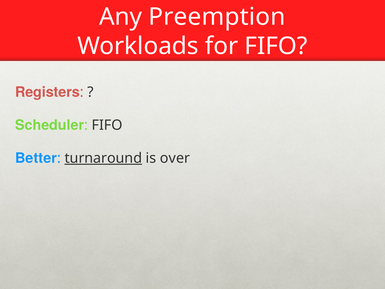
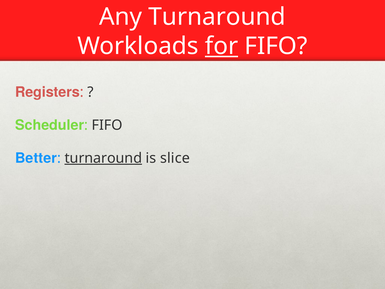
Any Preemption: Preemption -> Turnaround (217, 17)
for underline: none -> present (221, 46)
over: over -> slice (175, 158)
